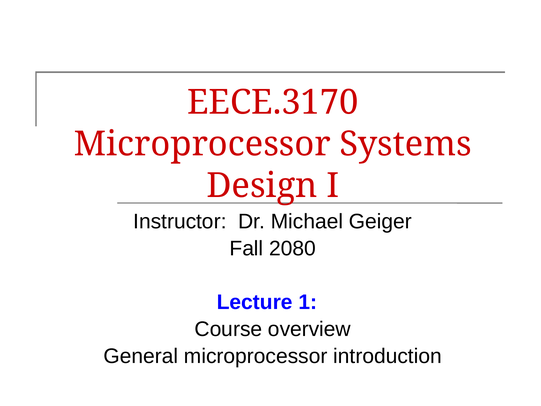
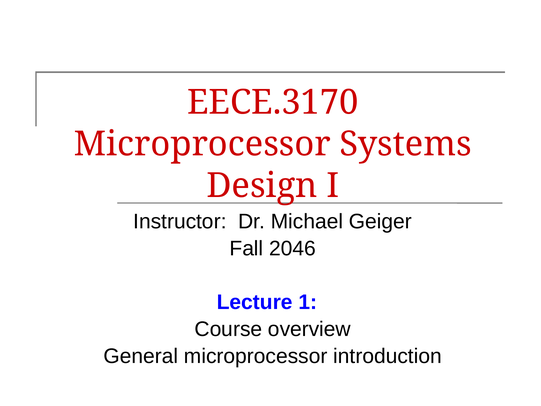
2080: 2080 -> 2046 (293, 248)
